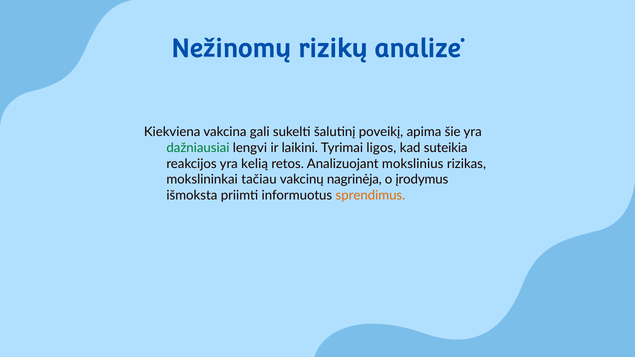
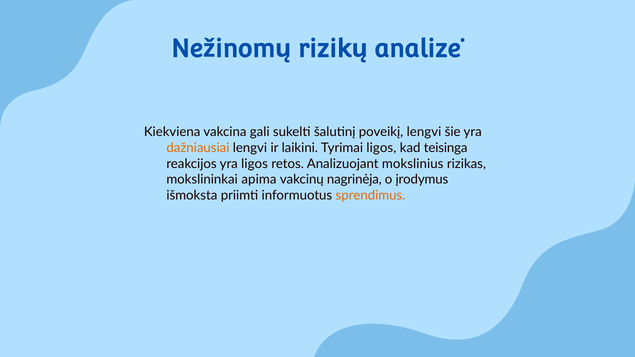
poveikį apima: apima -> lengvi (424, 132)
dažniausiai colour: green -> orange (198, 148)
suteikia: suteikia -> teisinga (446, 148)
yra kelią: kelią -> ligos (255, 164)
tačiau: tačiau -> apima (259, 180)
